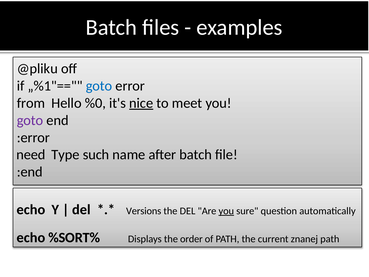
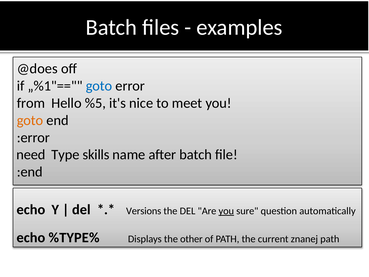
@pliku: @pliku -> @does (37, 68)
%0: %0 -> %5 (95, 103)
nice underline: present -> none (141, 103)
goto colour: purple -> orange (30, 120)
such: such -> skills (96, 155)
%SORT%: %SORT% -> %TYPE% (74, 237)
order: order -> other (191, 239)
